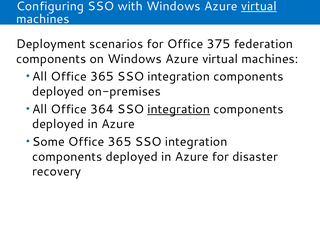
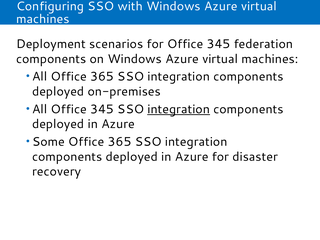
virtual underline: present -> none (259, 6)
for Office 375: 375 -> 345 (219, 44)
All Office 364: 364 -> 345 (102, 109)
